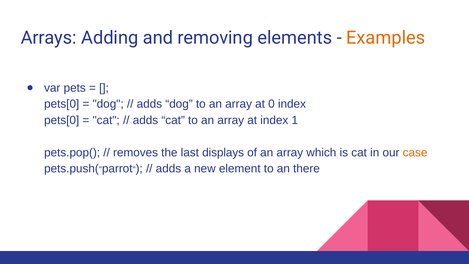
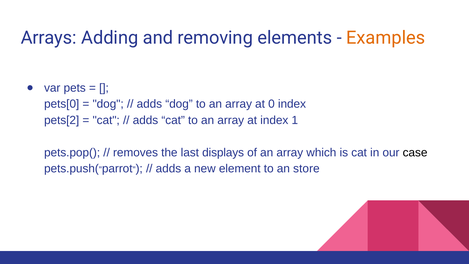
pets[0: pets[0 -> pets[2 (62, 120)
case colour: orange -> black (415, 152)
there: there -> store (306, 169)
